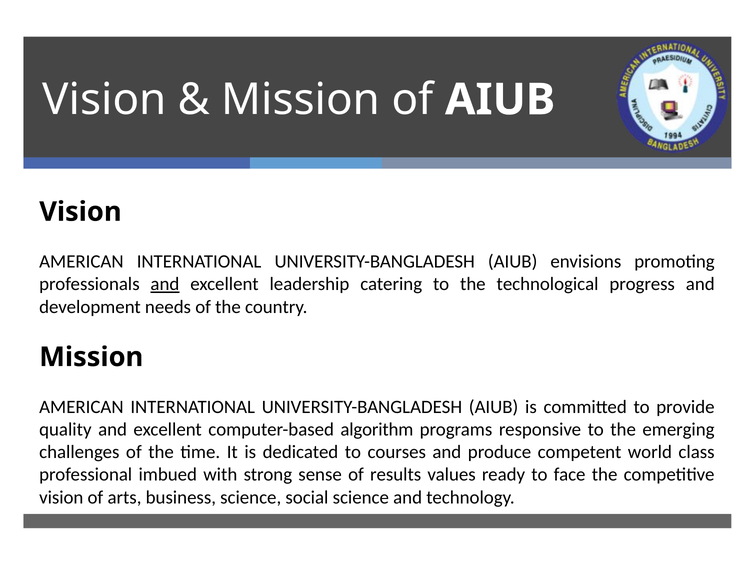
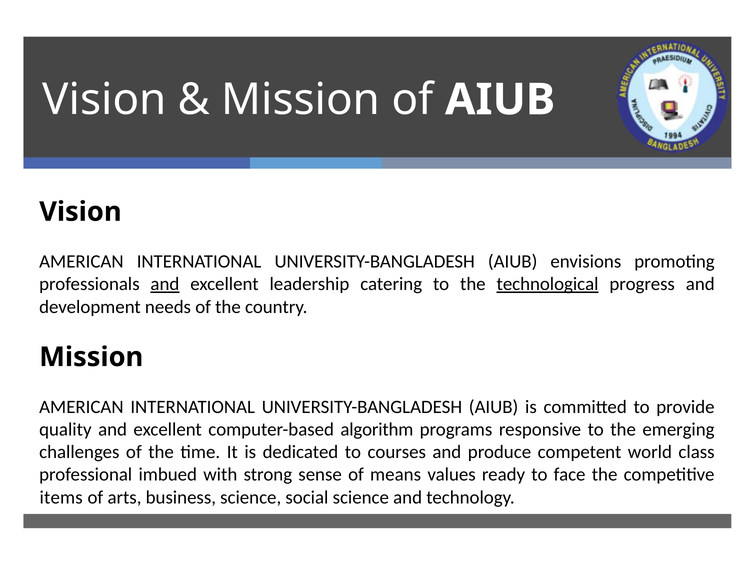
technological underline: none -> present (548, 284)
results: results -> means (396, 475)
vision: vision -> items (61, 498)
